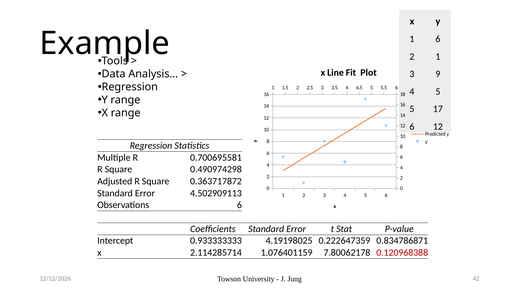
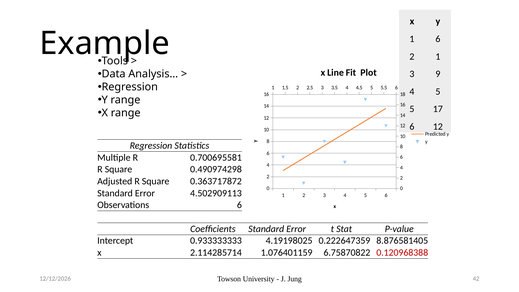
0.834786871: 0.834786871 -> 8.876581405 (402, 241)
7.80062178: 7.80062178 -> 6.75870822 (347, 253)
